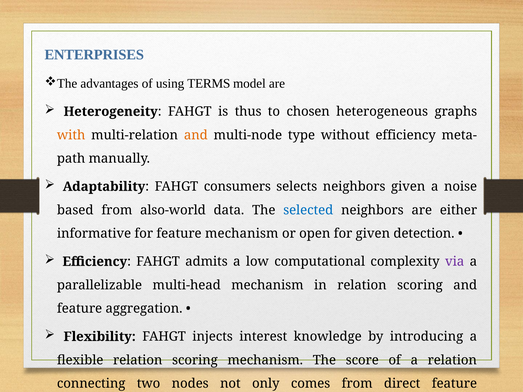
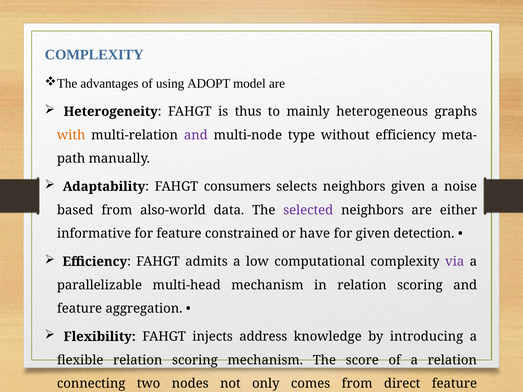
ENTERPRISES: ENTERPRISES -> COMPLEXITY (94, 55)
TERMS: TERMS -> ADOPT (209, 84)
chosen: chosen -> mainly (308, 112)
and colour: orange -> purple (196, 135)
selected colour: blue -> purple (308, 210)
feature mechanism: mechanism -> constrained (242, 234)
open: open -> have (315, 234)
interest: interest -> address (263, 337)
